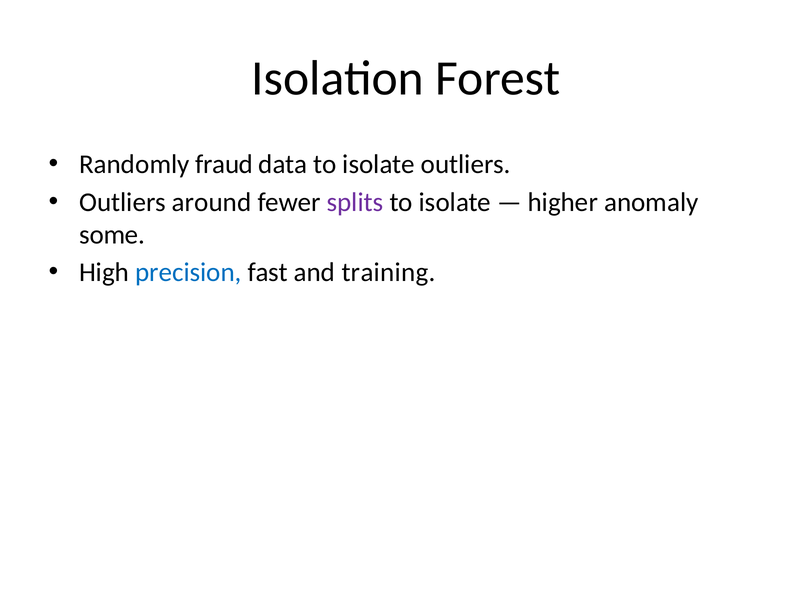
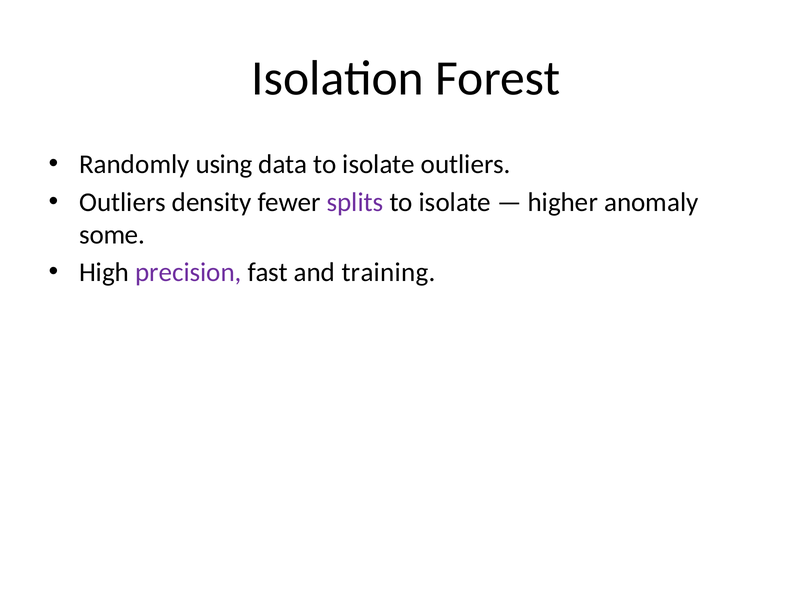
fraud: fraud -> using (224, 164)
around: around -> density (212, 202)
precision colour: blue -> purple (188, 273)
